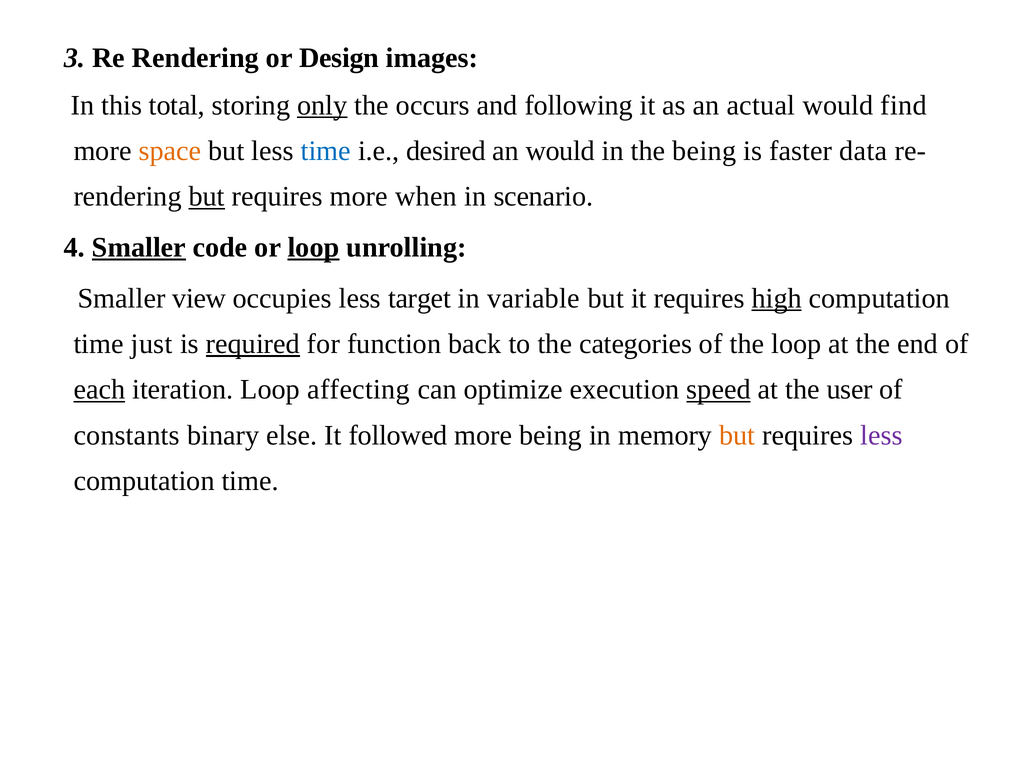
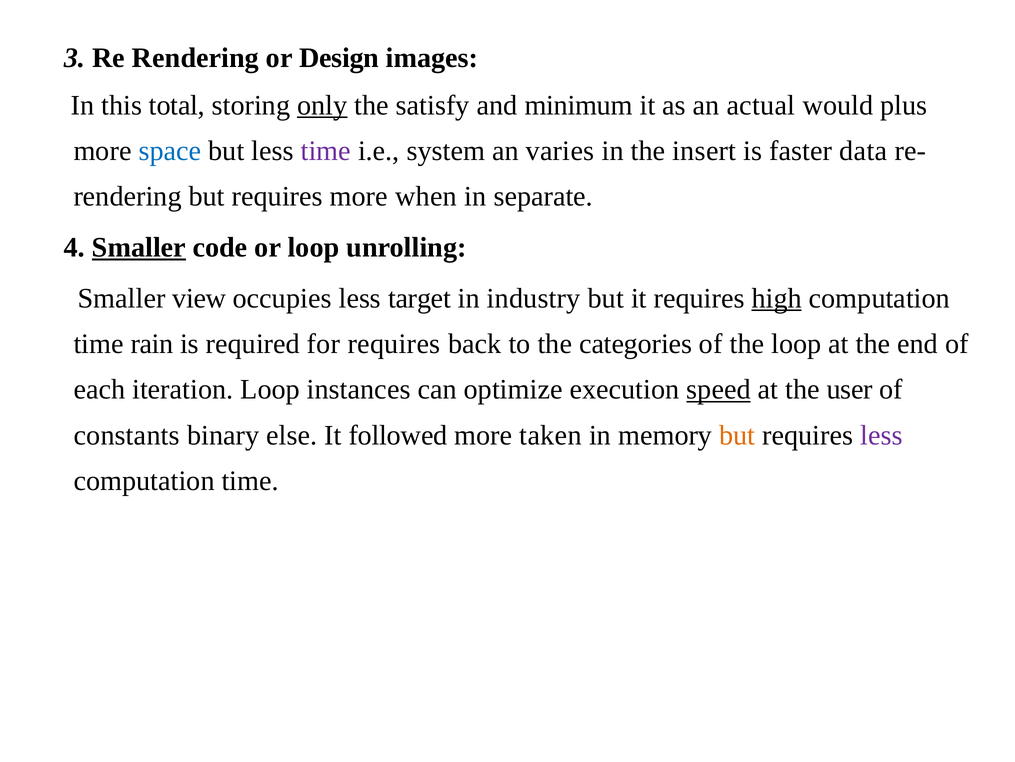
occurs: occurs -> satisfy (433, 105)
following: following -> minimum (579, 105)
find: find -> plus (904, 105)
space colour: orange -> blue (170, 151)
time colour: blue -> purple (326, 151)
desired: desired -> system (446, 151)
an would: would -> varies (560, 151)
the being: being -> insert (704, 151)
but underline: present -> none (207, 196)
scenario: scenario -> separate (543, 196)
loop underline: present -> none (313, 247)
variable: variable -> industry (534, 298)
just: just -> rain (152, 344)
required underline: present -> none (253, 344)
for function: function -> requires (394, 344)
each underline: present -> none (99, 389)
affecting: affecting -> instances (359, 389)
more being: being -> taken (551, 435)
